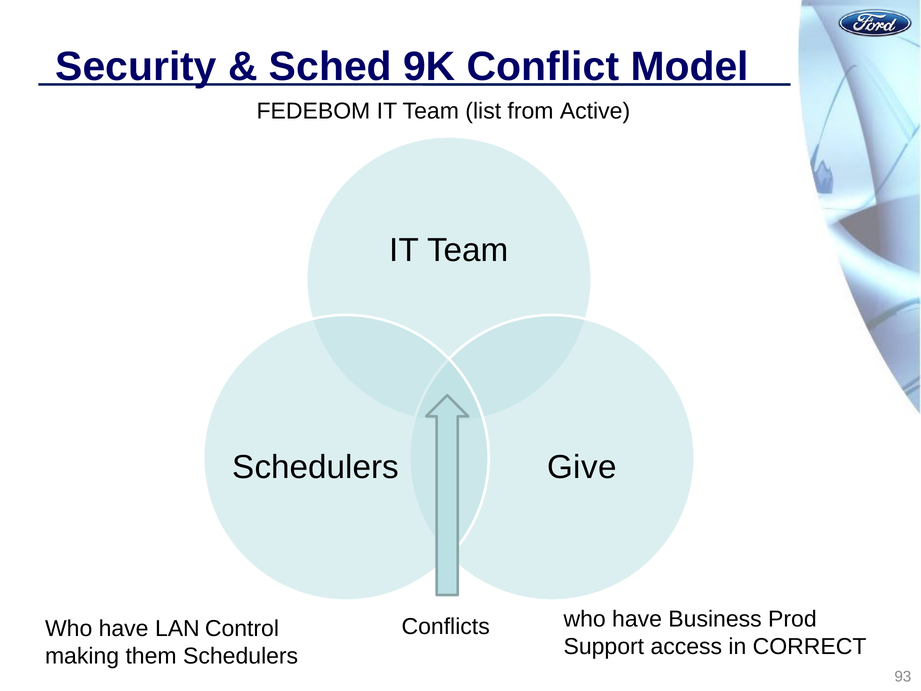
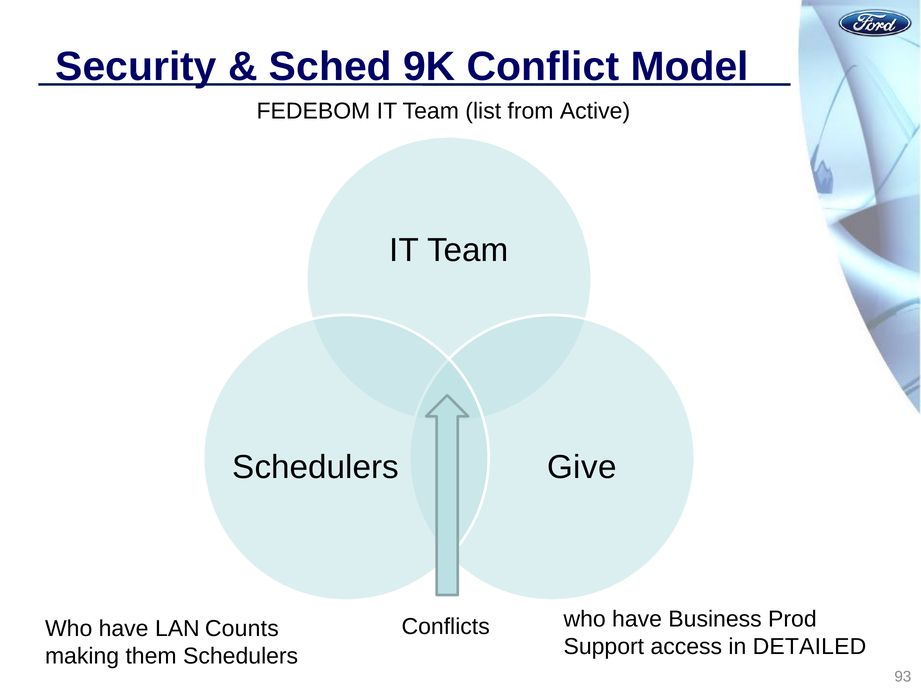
Control: Control -> Counts (242, 628)
CORRECT: CORRECT -> DETAILED (809, 646)
